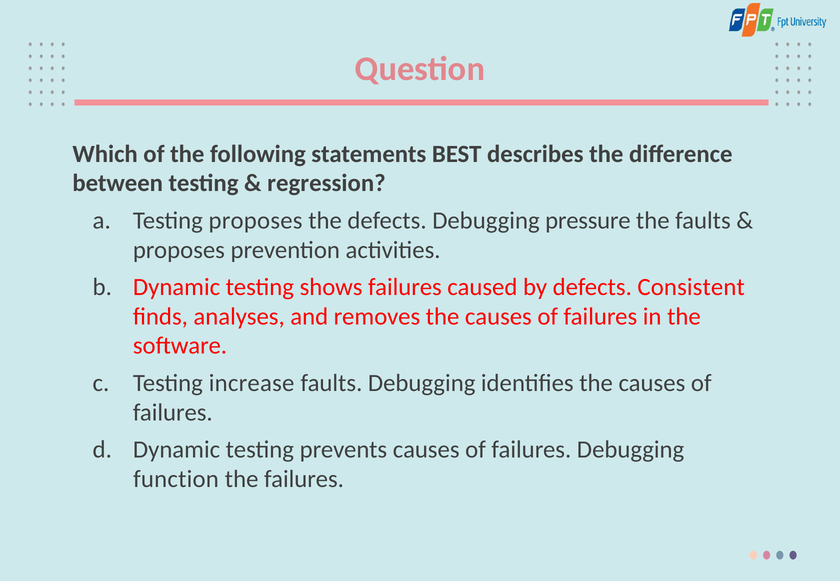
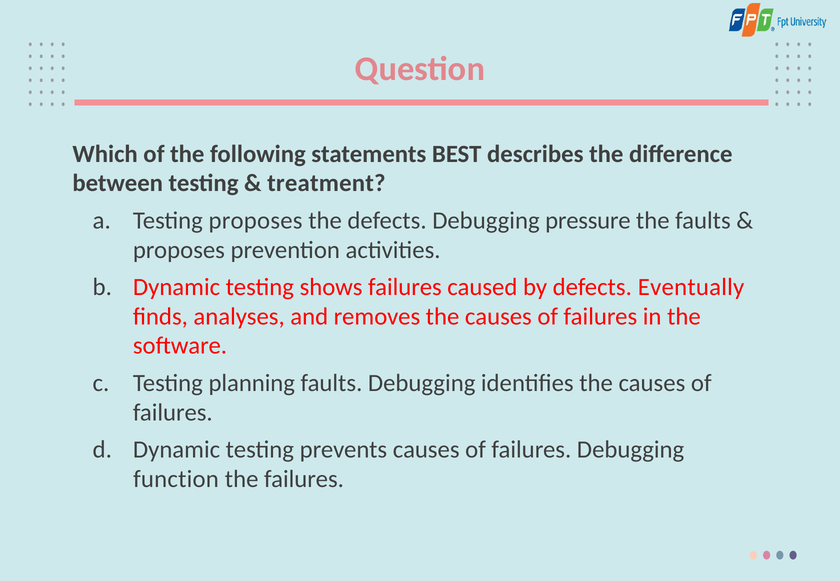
regression: regression -> treatment (326, 183)
Consistent: Consistent -> Eventually (691, 287)
increase: increase -> planning (252, 383)
